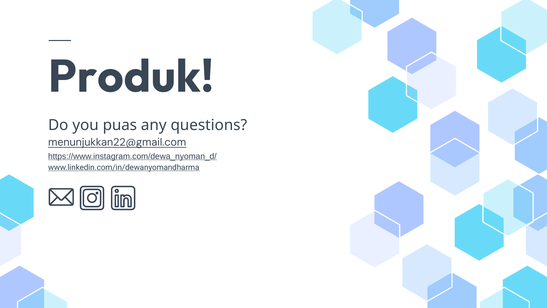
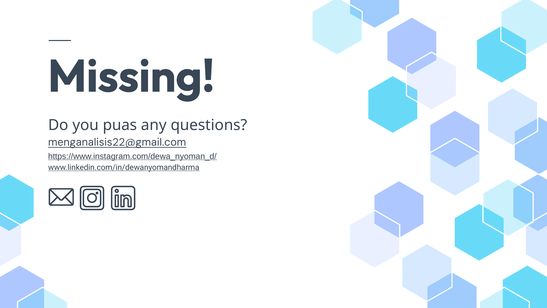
Produk: Produk -> Missing (131, 77)
menunjukkan22@gmail.com: menunjukkan22@gmail.com -> menganalisis22@gmail.com (117, 142)
